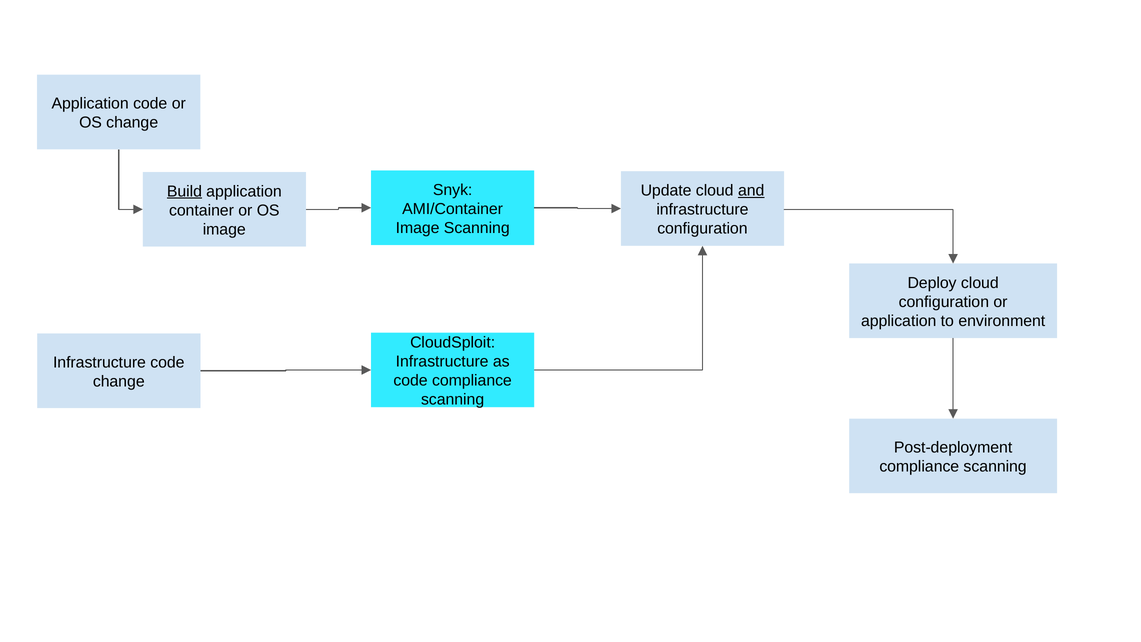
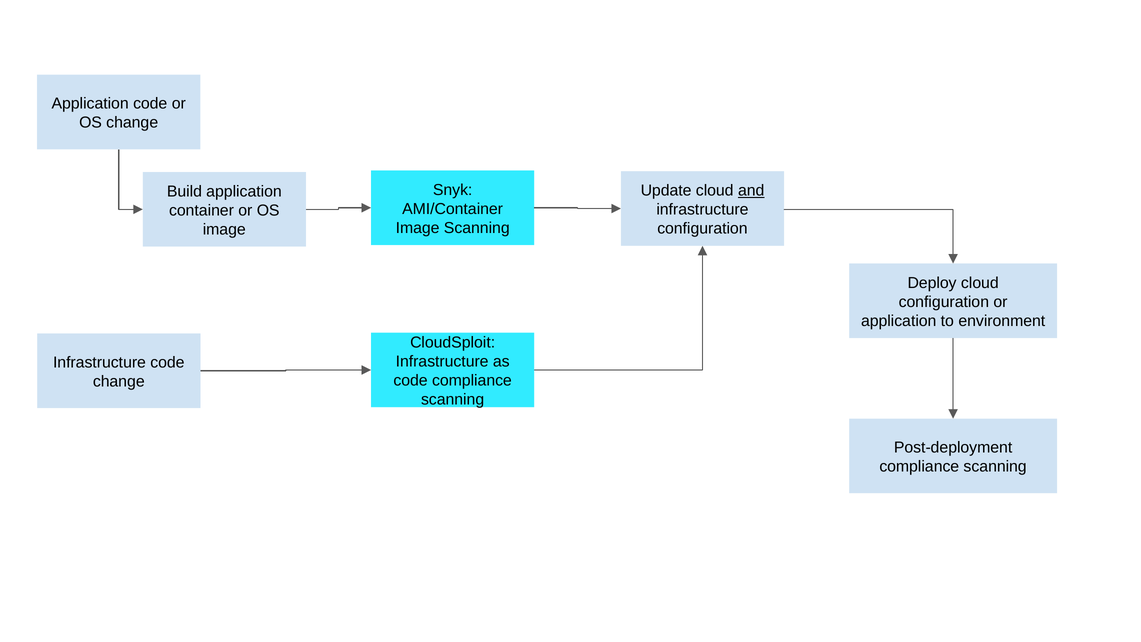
Build underline: present -> none (184, 191)
